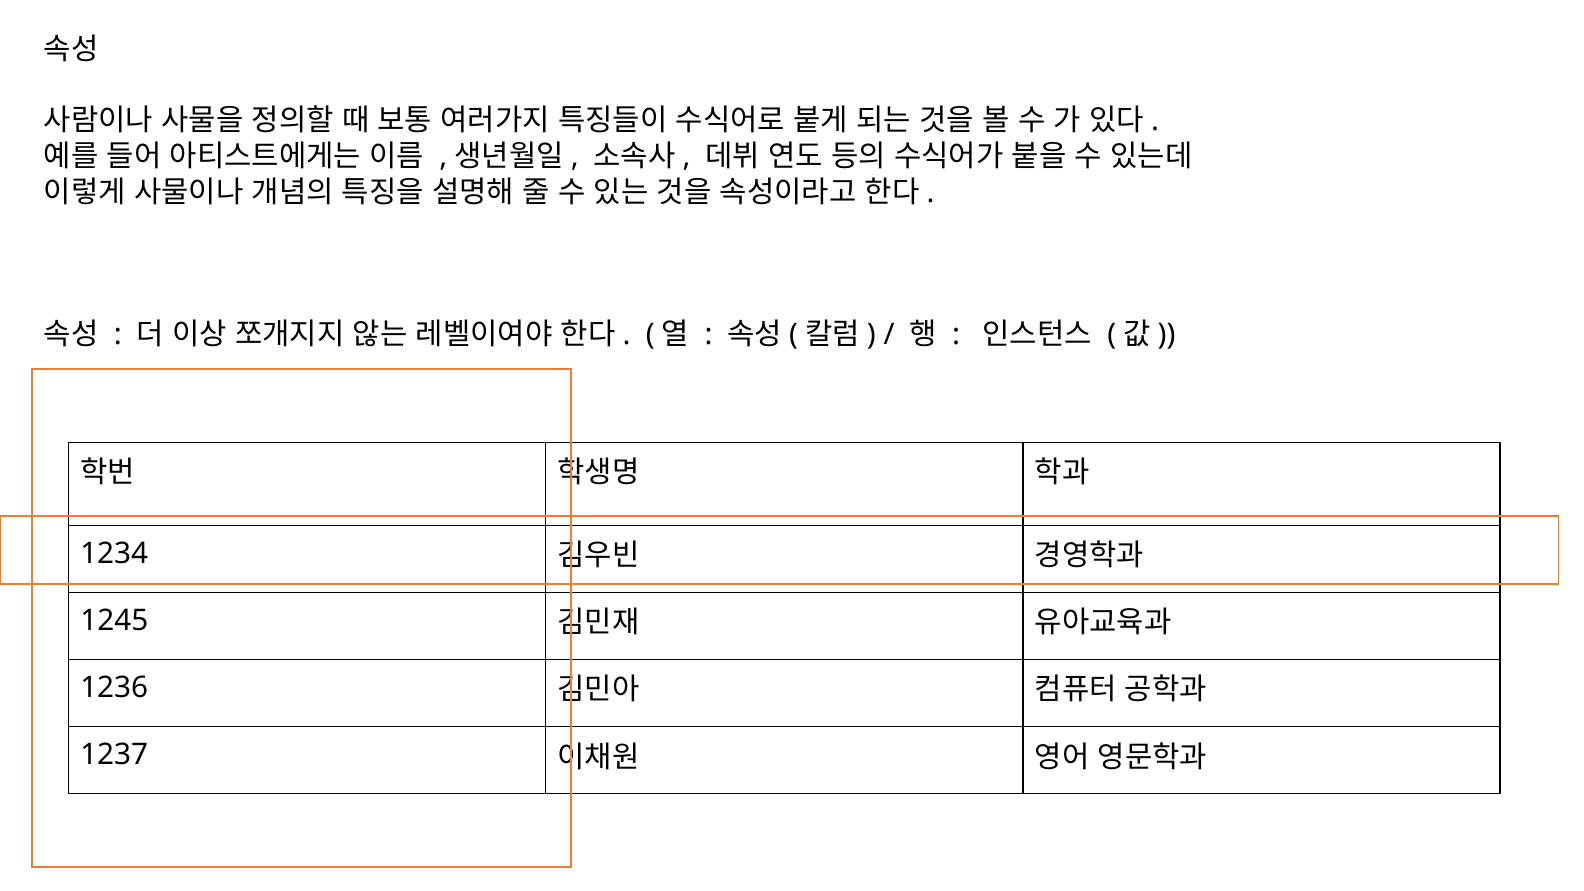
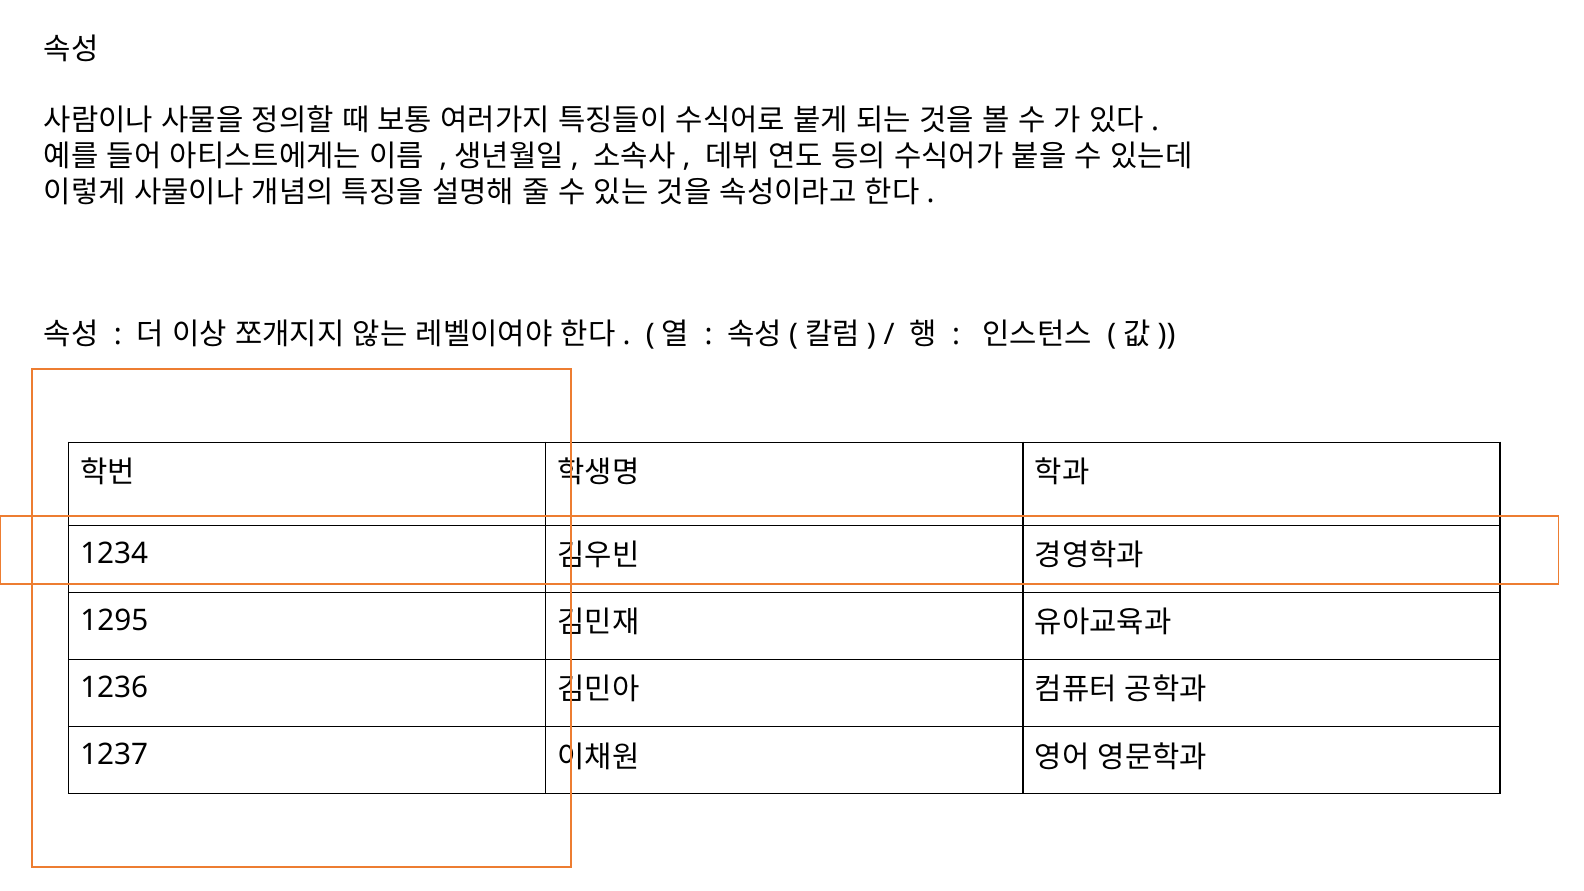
1245: 1245 -> 1295 (114, 620)
